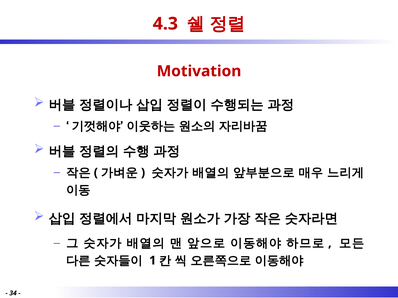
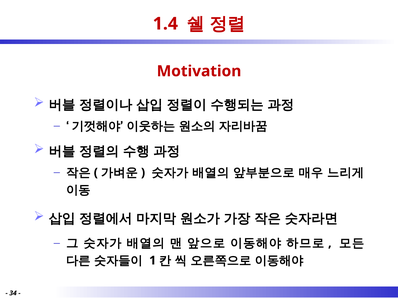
4.3: 4.3 -> 1.4 (165, 24)
